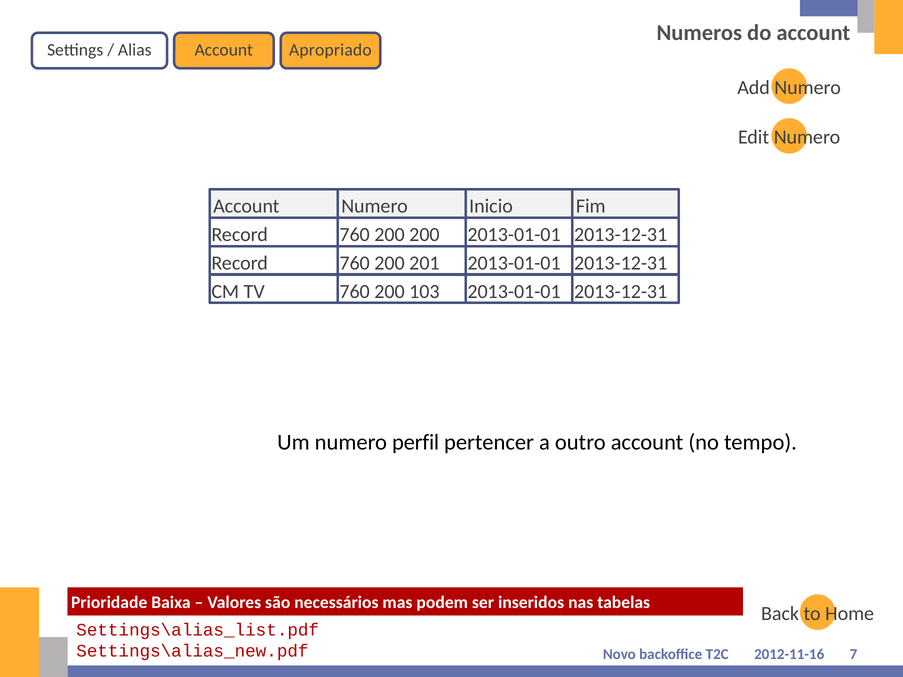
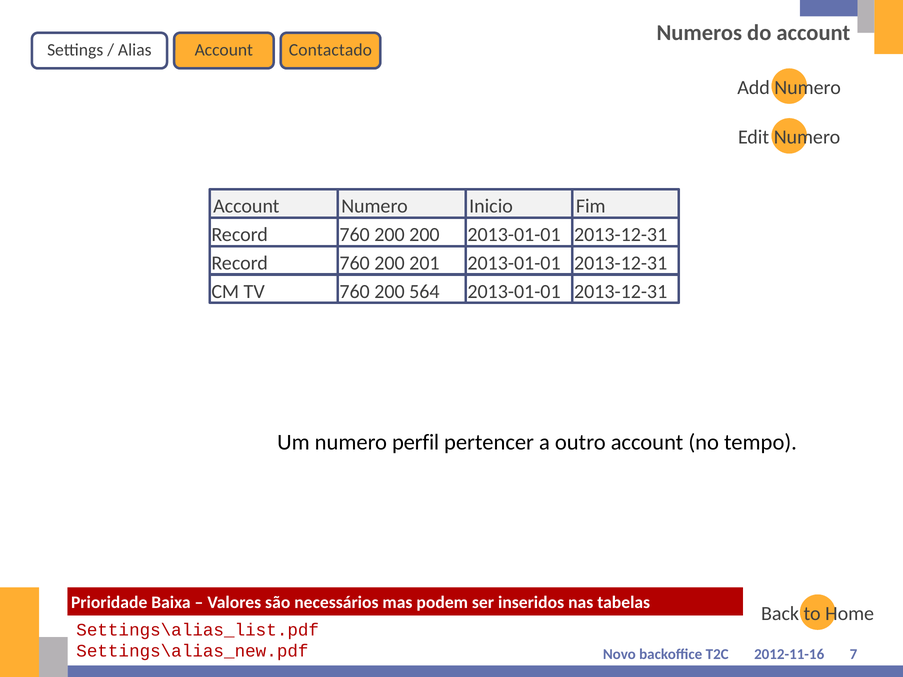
Apropriado: Apropriado -> Contactado (330, 50)
103: 103 -> 564 (424, 292)
